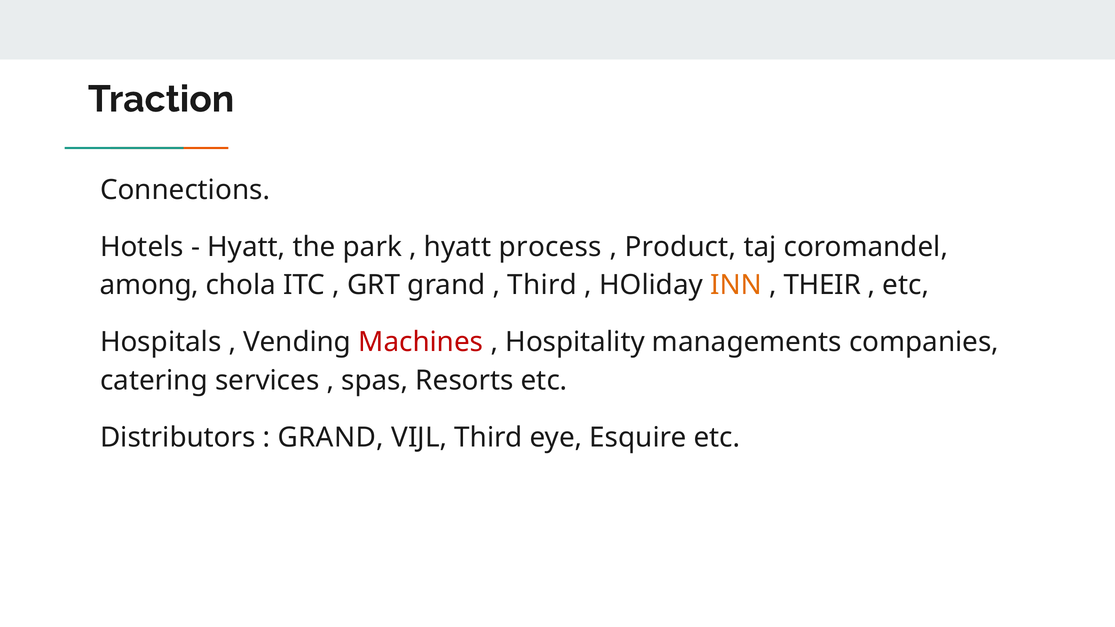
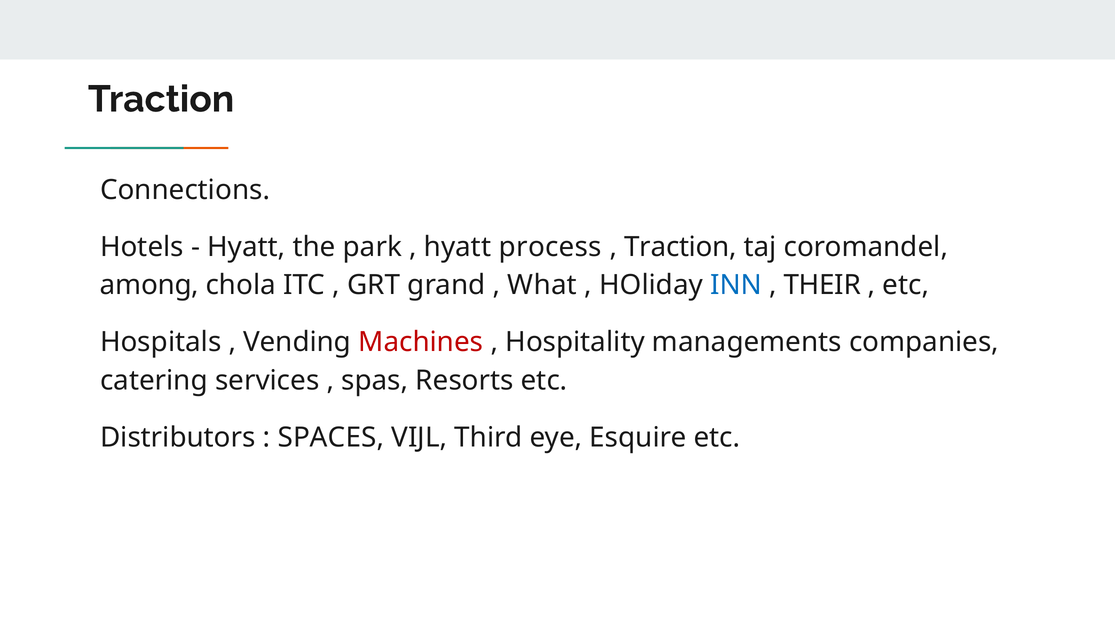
Product: Product -> Traction (681, 247)
Third: Third -> What (542, 285)
INN colour: orange -> blue (736, 285)
GRAND: GRAND -> SPACES (331, 438)
